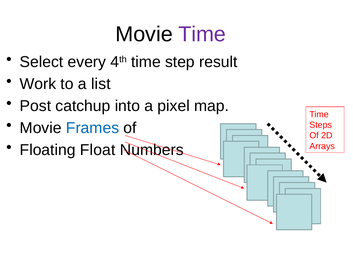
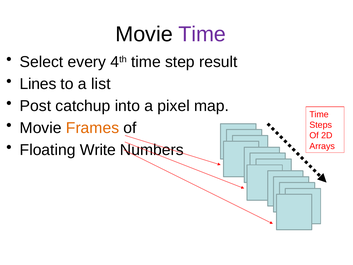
Work: Work -> Lines (38, 84)
Frames colour: blue -> orange (93, 128)
Float: Float -> Write (98, 150)
